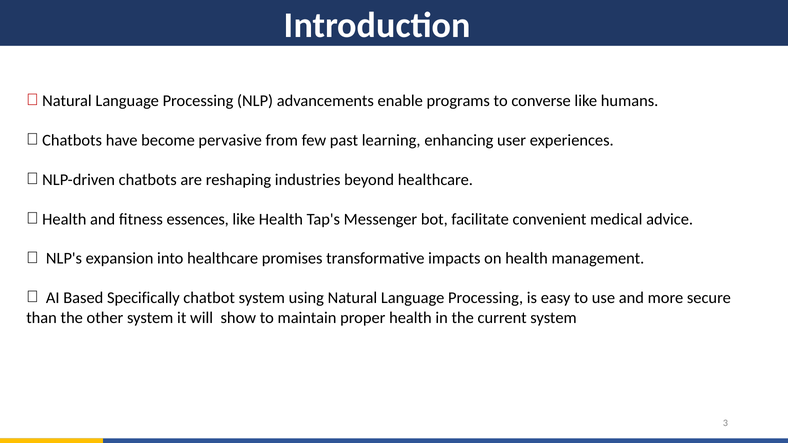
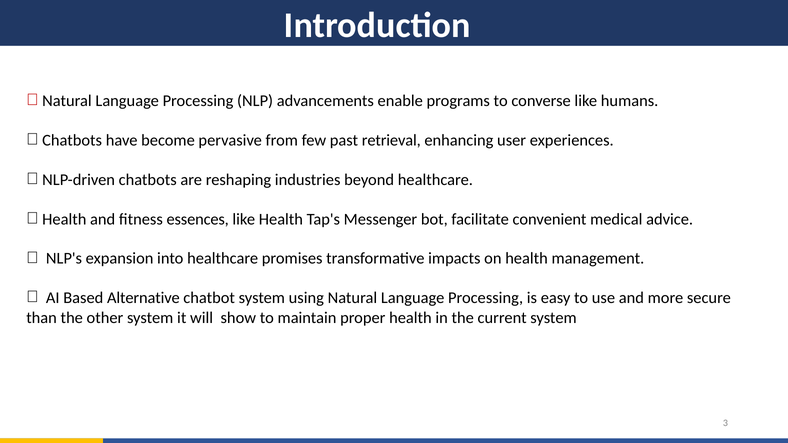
learning: learning -> retrieval (391, 140)
Specifically: Specifically -> Alternative (143, 298)
